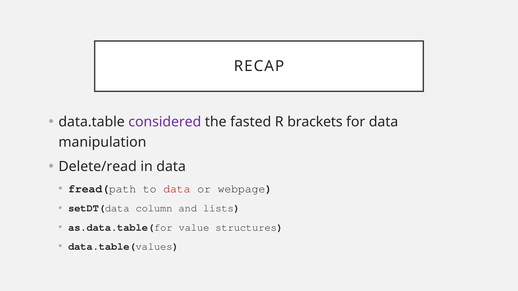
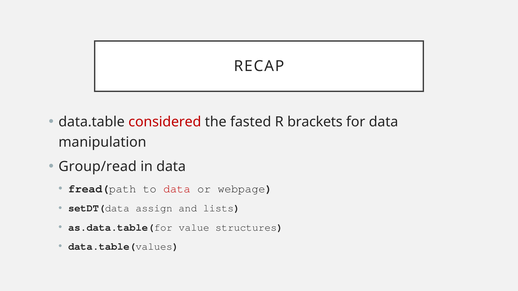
considered colour: purple -> red (165, 122)
Delete/read: Delete/read -> Group/read (98, 167)
column: column -> assign (154, 209)
